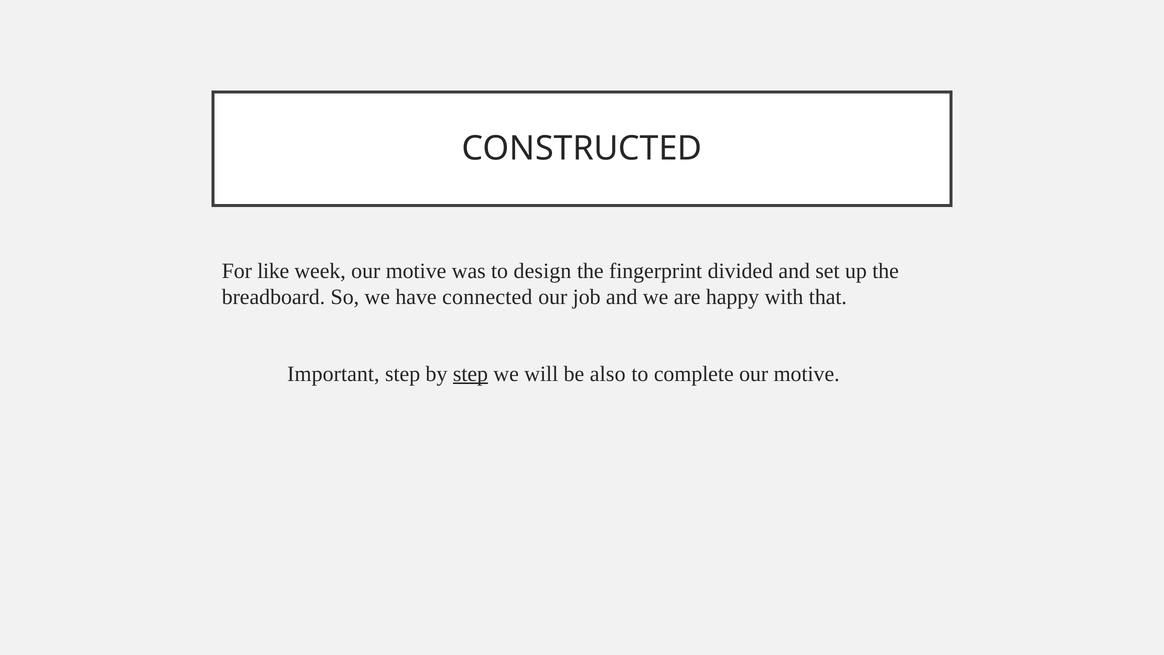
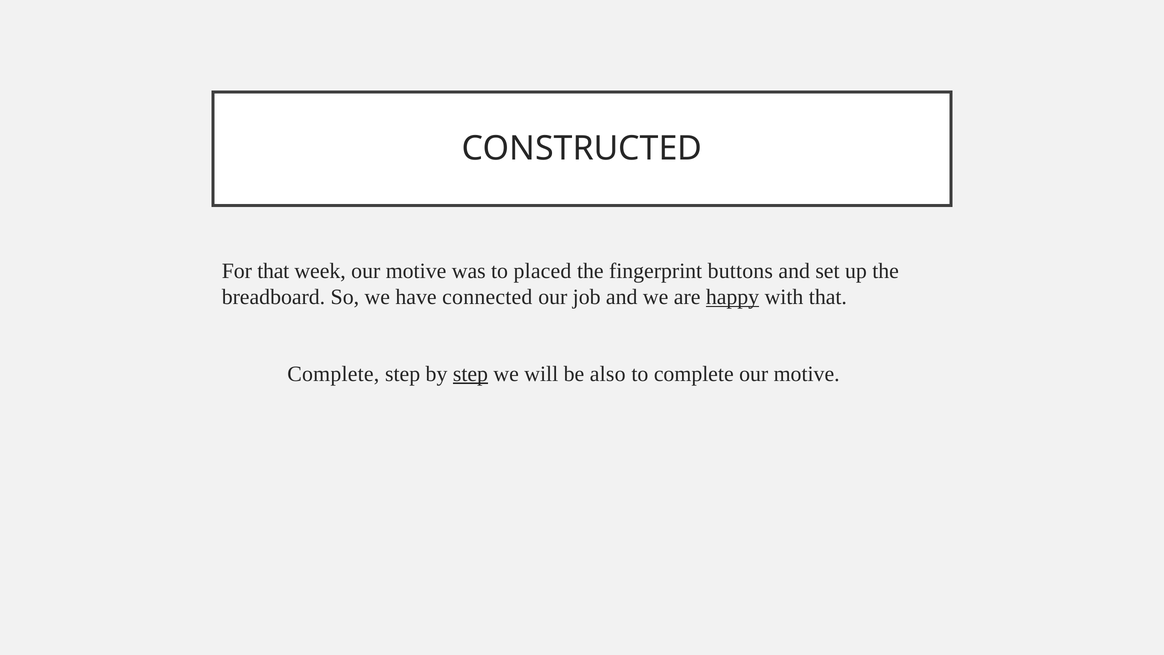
For like: like -> that (273, 271)
design: design -> placed (542, 271)
divided: divided -> buttons (740, 271)
happy underline: none -> present (733, 297)
Important: Important -> Complete (333, 374)
